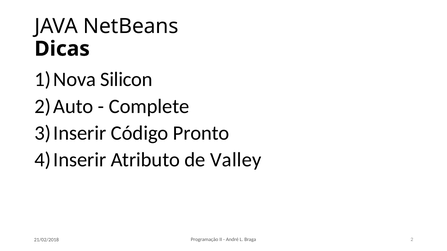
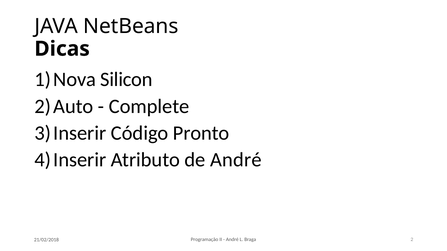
de Valley: Valley -> André (236, 160)
